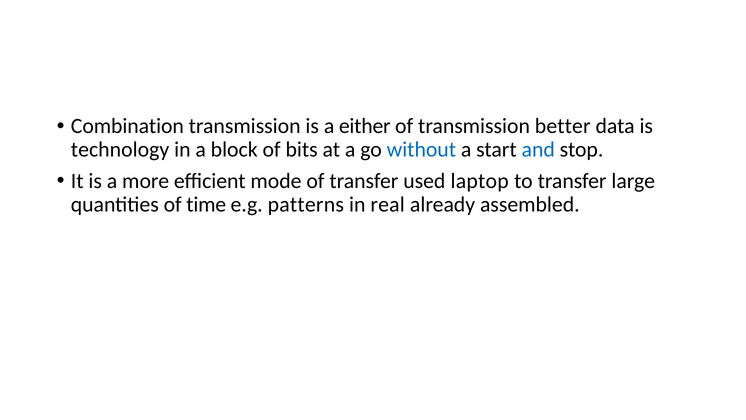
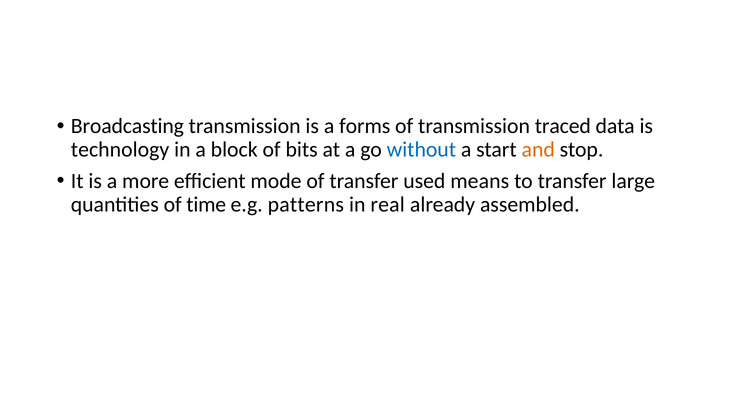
Combination: Combination -> Broadcasting (127, 126)
either: either -> forms (365, 126)
better: better -> traced (563, 126)
and colour: blue -> orange (538, 150)
laptop: laptop -> means (480, 181)
